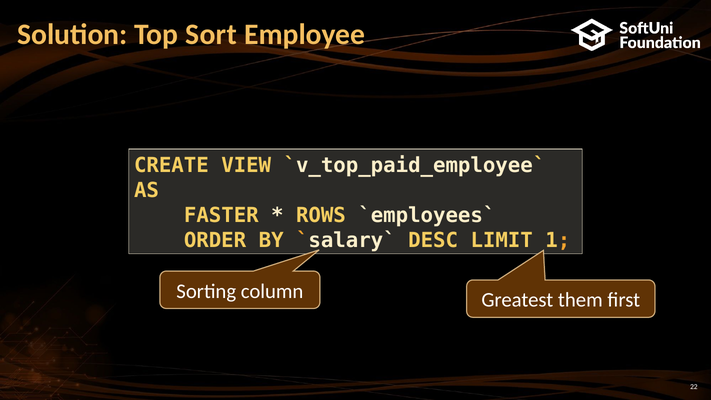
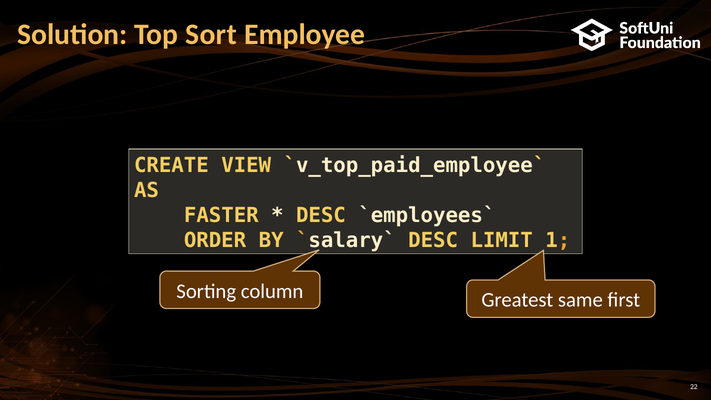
ROWS: ROWS -> DESC (321, 215)
them: them -> same (580, 300)
